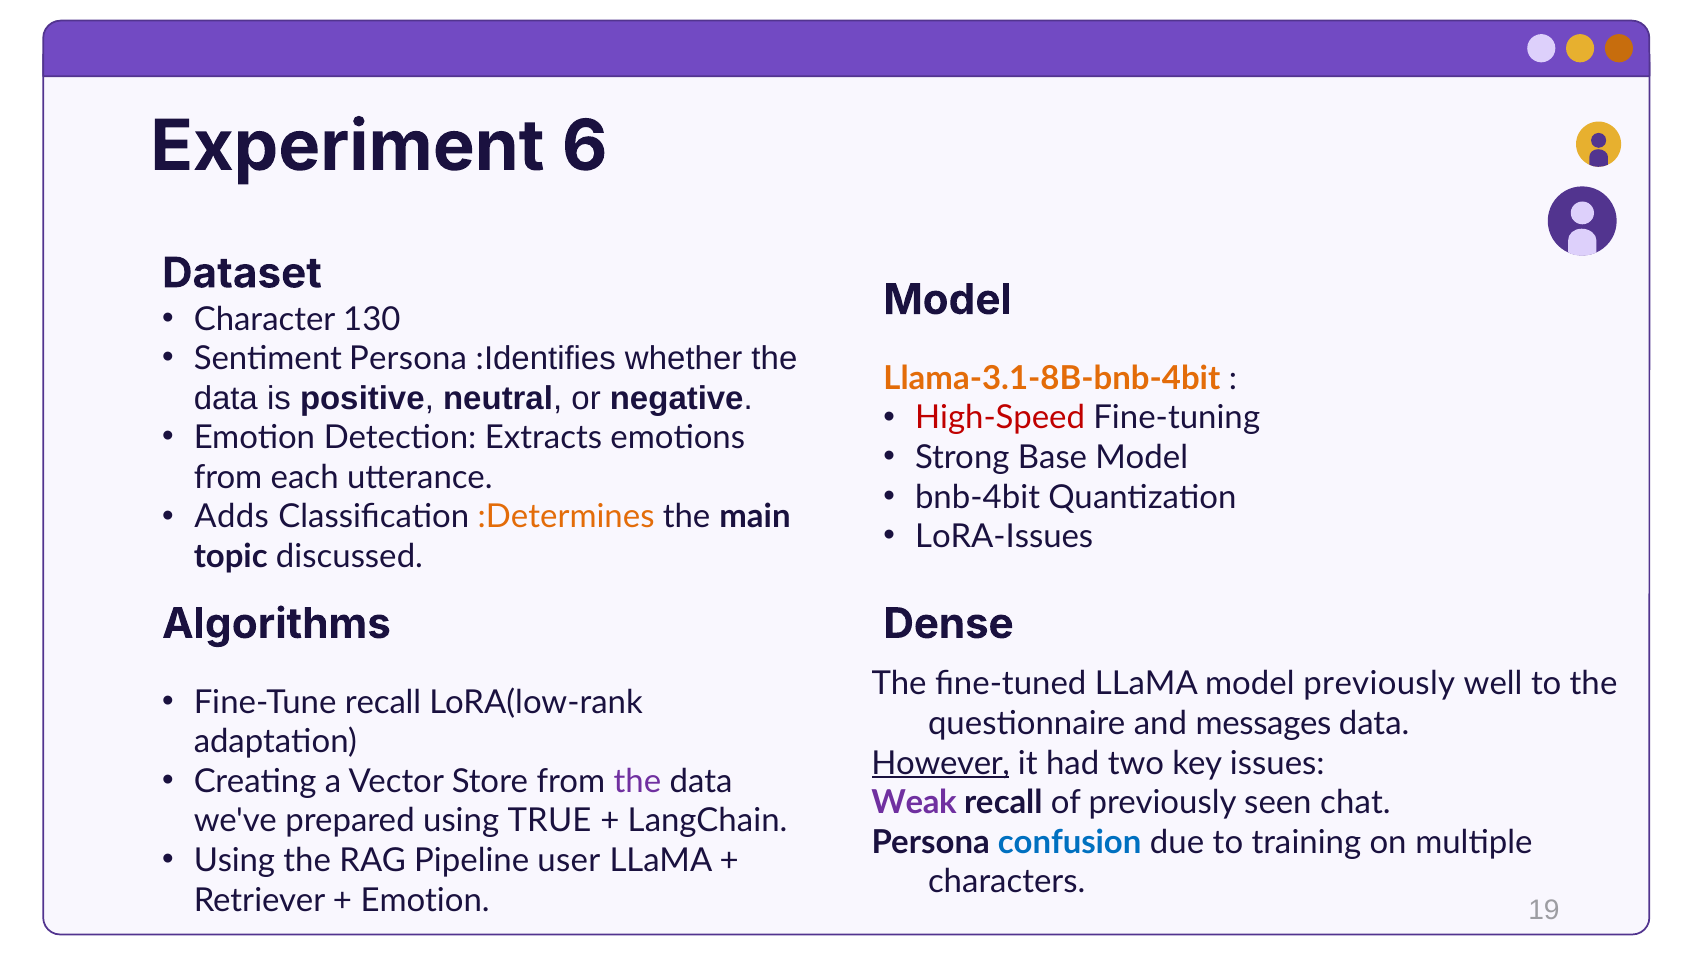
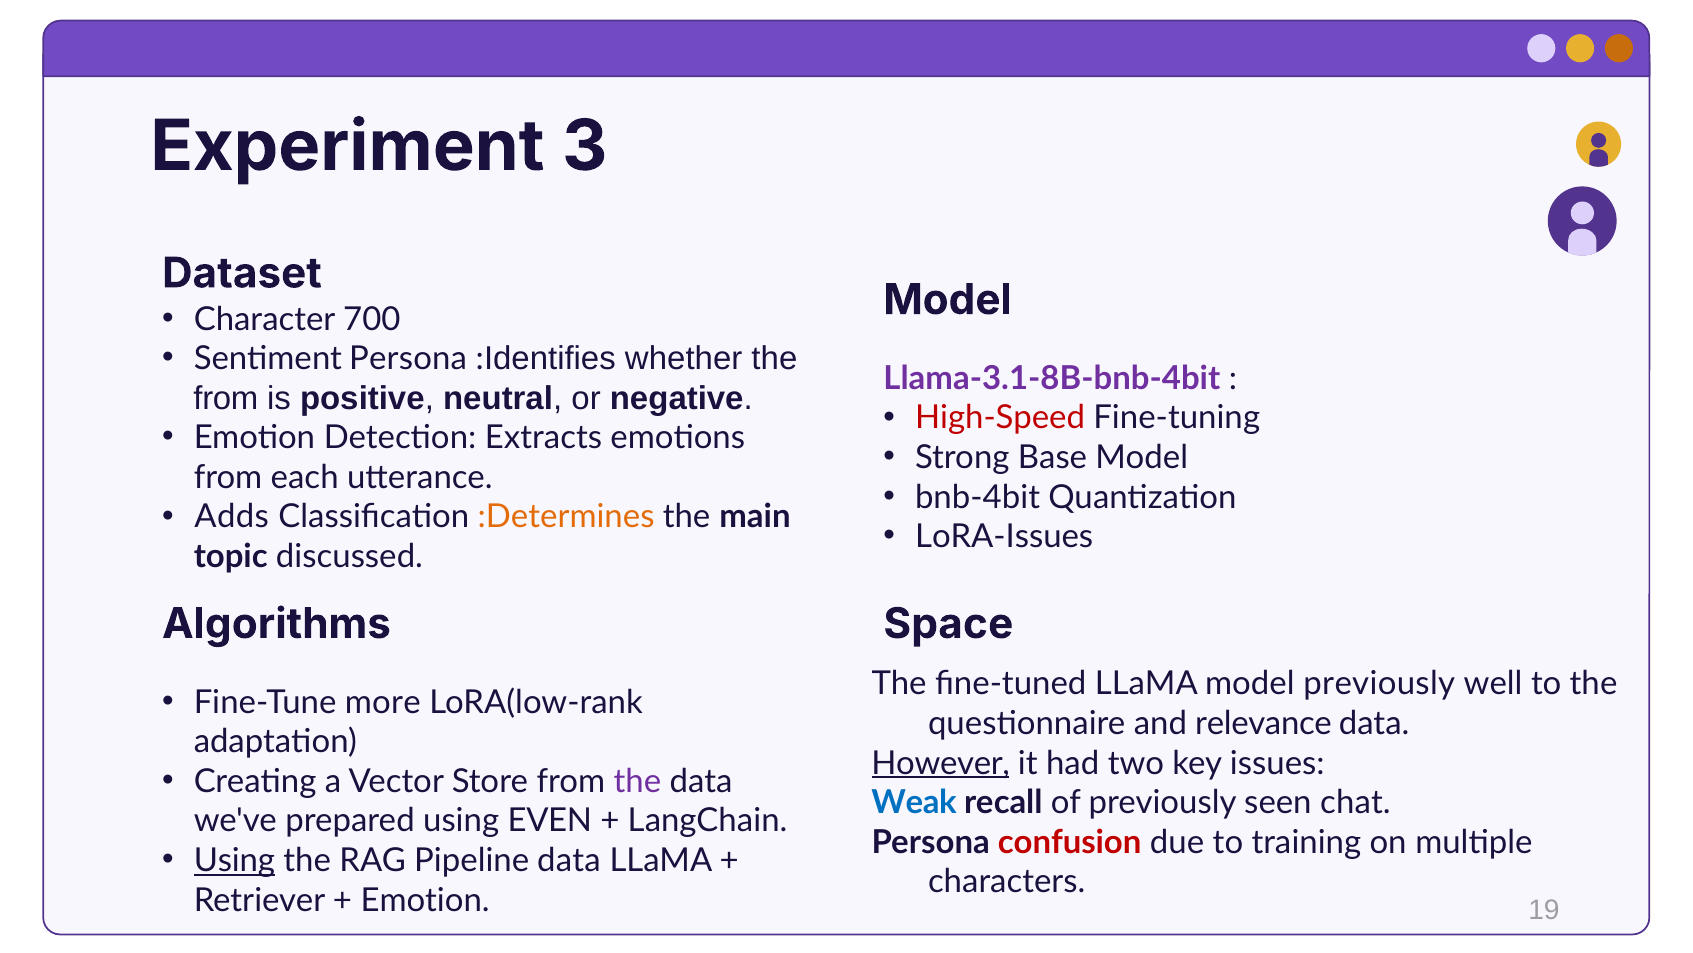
6: 6 -> 3 (585, 147)
130: 130 -> 700 (372, 319)
Llama-3.1-8B-bnb-4bit colour: orange -> purple (1052, 378)
data: data -> from (226, 398)
Dense: Dense -> Space (948, 624)
Fine-Tune recall: recall -> more (383, 702)
messages: messages -> relevance (1263, 723)
Weak colour: purple -> blue (914, 802)
TRUE: TRUE -> EVEN (550, 821)
confusion colour: blue -> red (1070, 842)
Using underline: none -> present (234, 860)
Pipeline user: user -> data (569, 860)
